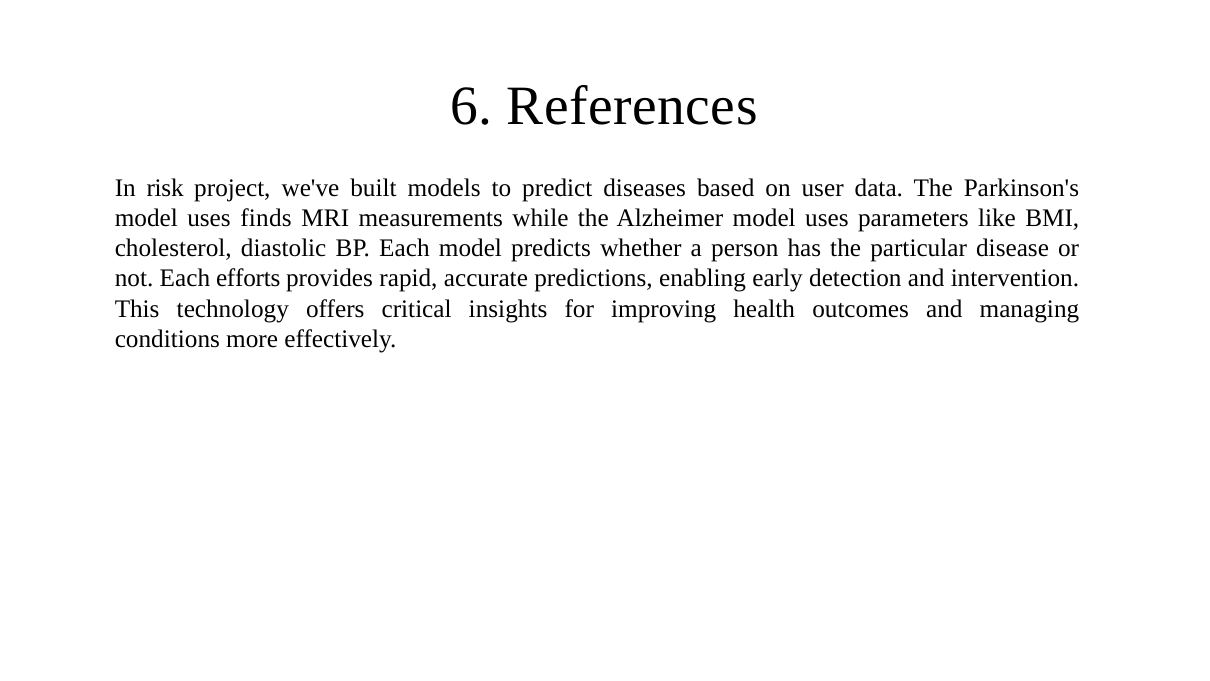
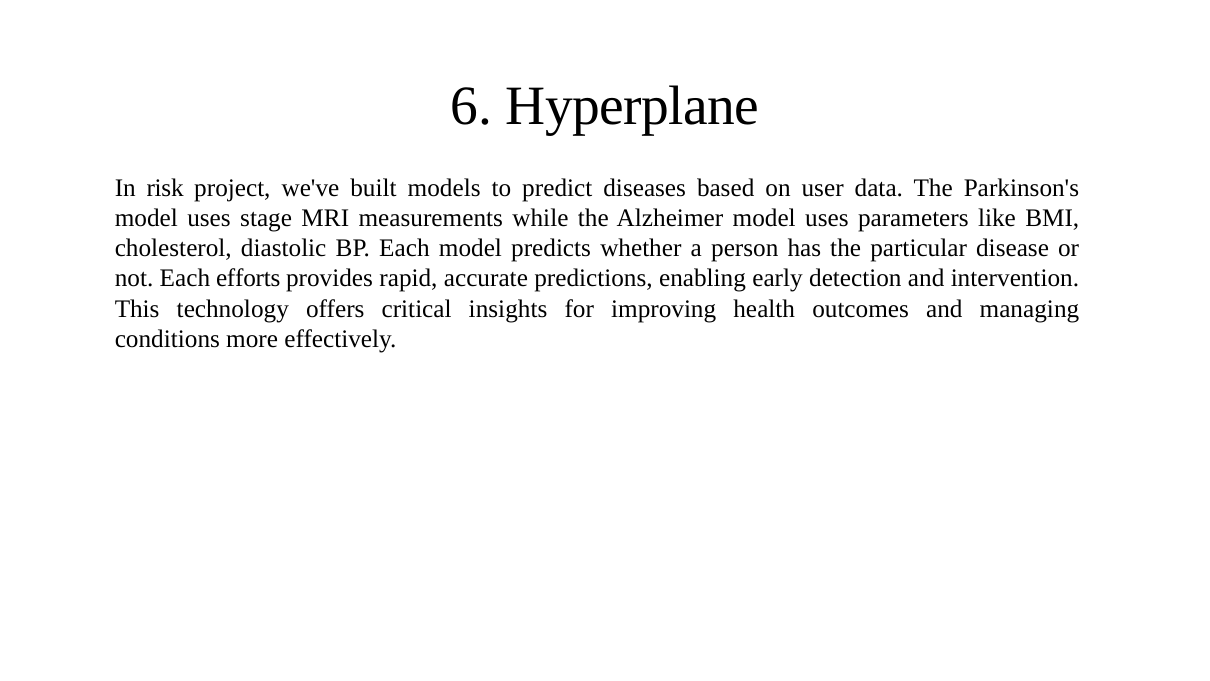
References: References -> Hyperplane (633, 106)
finds: finds -> stage (266, 218)
